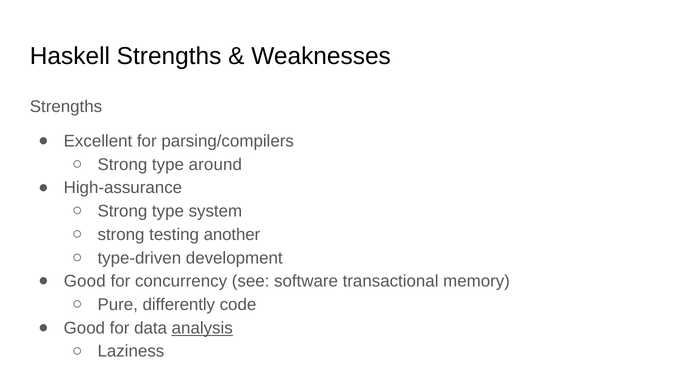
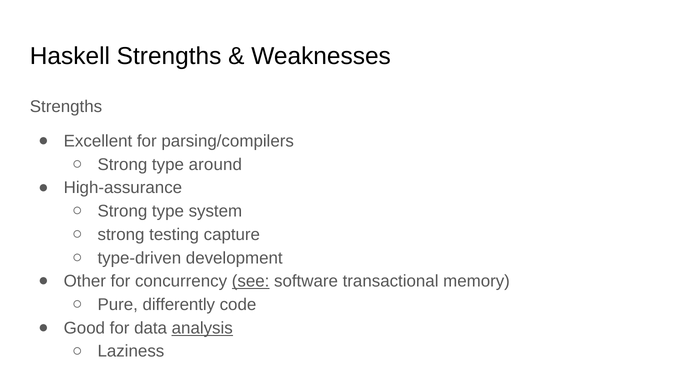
another: another -> capture (232, 234)
Good: Good -> Other (85, 281)
see underline: none -> present (251, 281)
